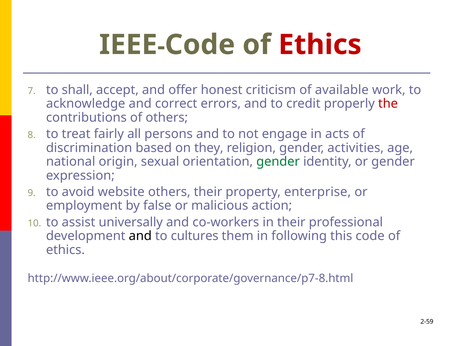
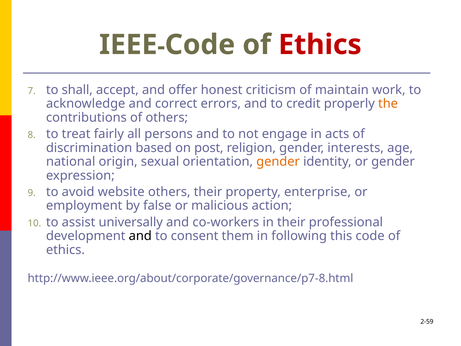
available: available -> maintain (342, 90)
the colour: red -> orange (388, 104)
they: they -> post (209, 148)
activities: activities -> interests (356, 148)
gender colour: green -> orange (278, 162)
cultures: cultures -> consent (195, 236)
